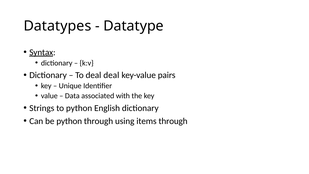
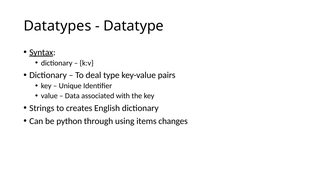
deal deal: deal -> type (111, 75)
to python: python -> creates (79, 108)
items through: through -> changes (173, 121)
